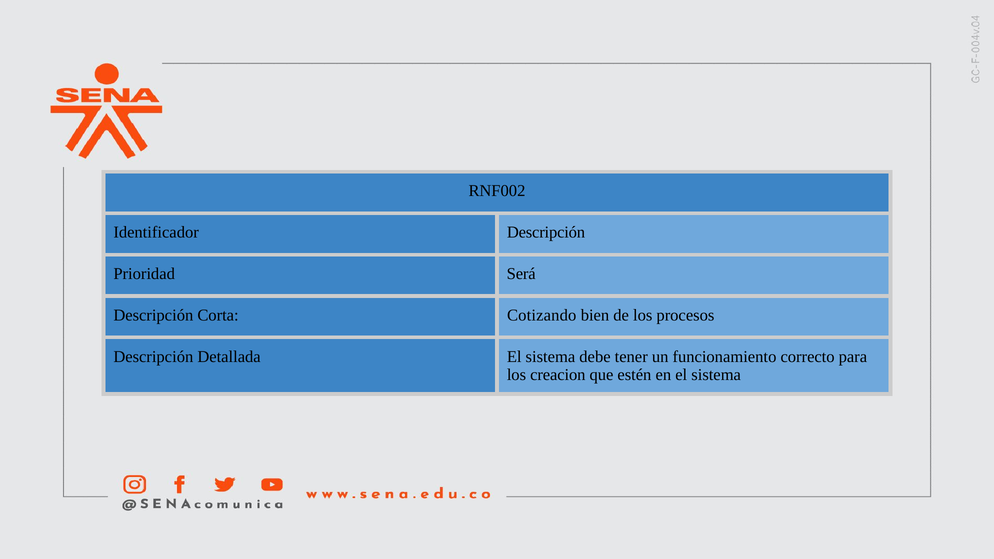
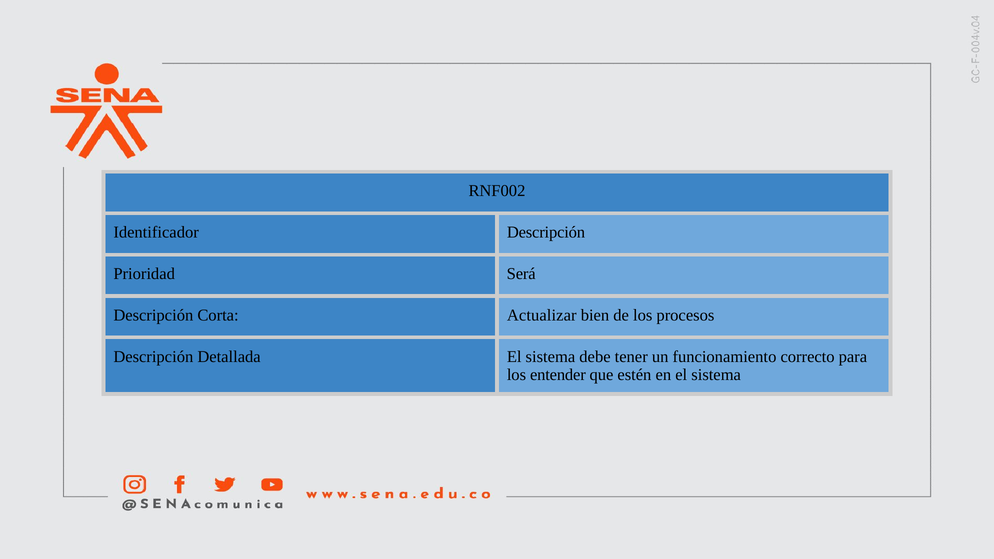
Cotizando: Cotizando -> Actualizar (542, 315)
creacion: creacion -> entender (558, 375)
